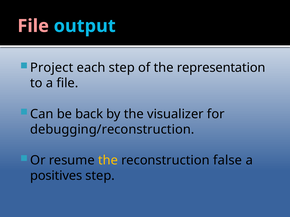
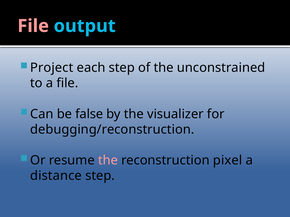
representation: representation -> unconstrained (221, 68)
back: back -> false (89, 114)
the colour: yellow -> pink (108, 161)
false: false -> pixel (228, 161)
positives: positives -> distance (56, 176)
